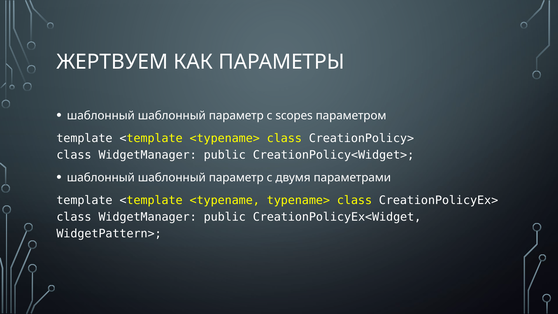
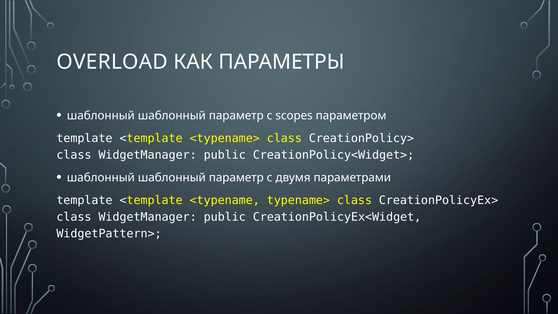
ЖЕРТВУЕМ: ЖЕРТВУЕМ -> OVERLOAD (112, 62)
